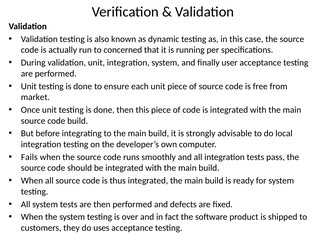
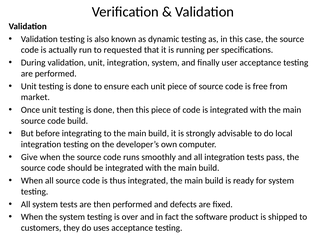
concerned: concerned -> requested (123, 50)
Fails: Fails -> Give (29, 157)
